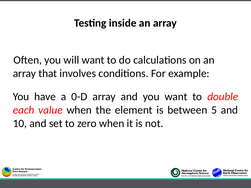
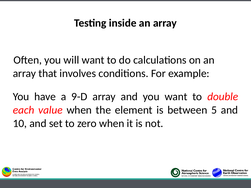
0-D: 0-D -> 9-D (79, 97)
